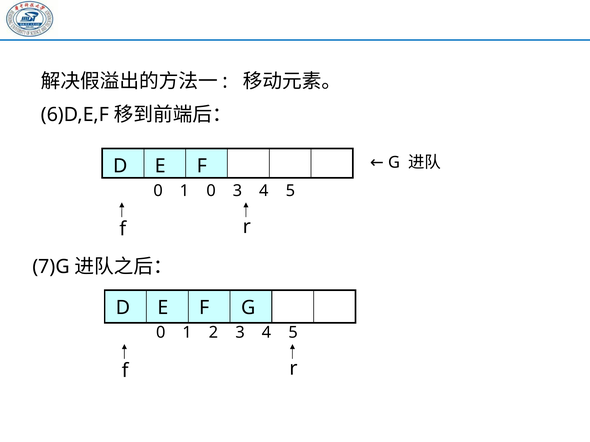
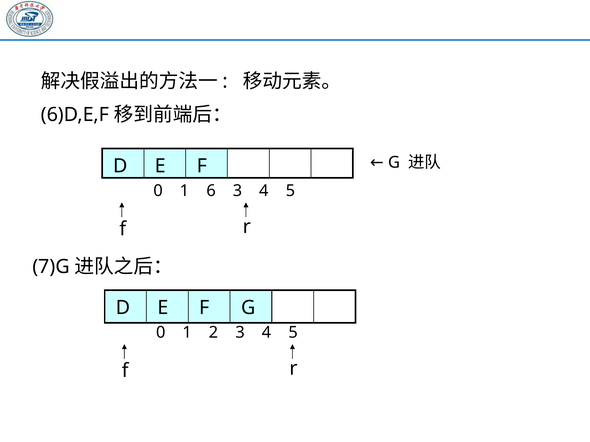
1 0: 0 -> 6 (211, 191)
